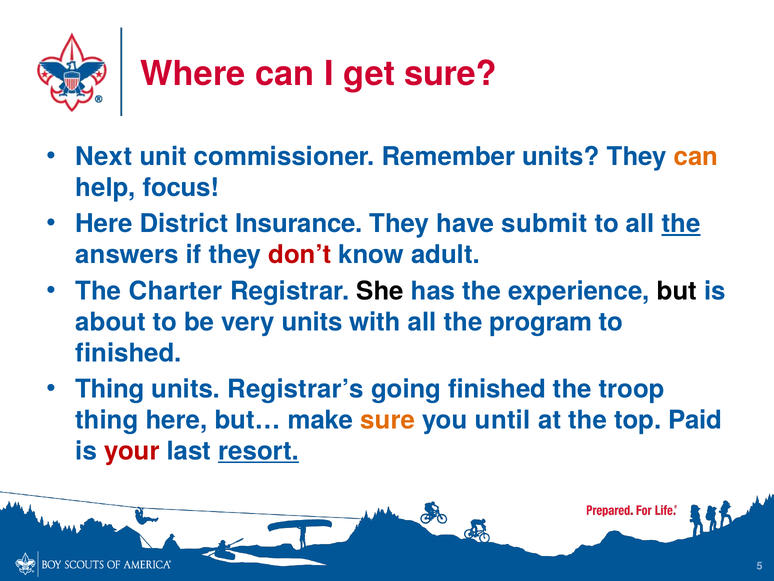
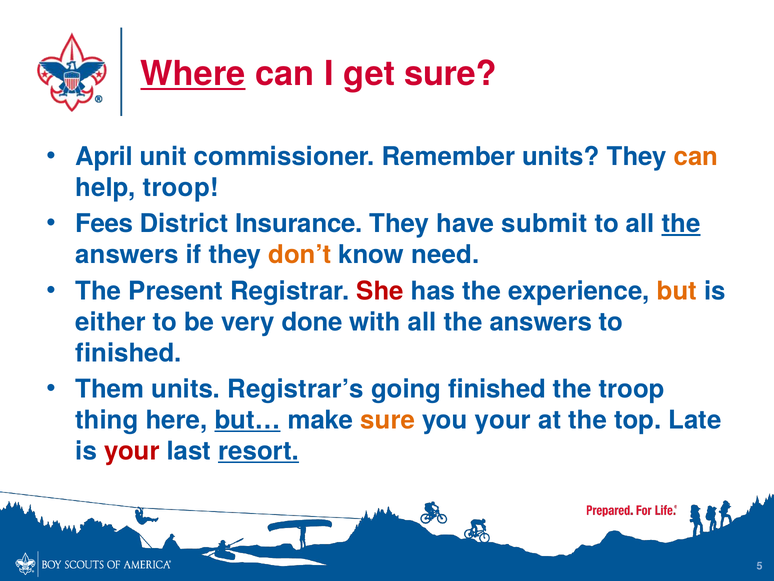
Where underline: none -> present (193, 74)
Next: Next -> April (104, 157)
help focus: focus -> troop (181, 188)
Here: Here -> Fees (104, 224)
don’t colour: red -> orange (300, 255)
adult: adult -> need (445, 255)
Charter: Charter -> Present (176, 291)
She colour: black -> red (380, 291)
but colour: black -> orange (677, 291)
about: about -> either (111, 322)
very units: units -> done (312, 322)
with all the program: program -> answers (541, 322)
Thing: Thing -> Them (110, 389)
but… underline: none -> present (248, 420)
you until: until -> your (503, 420)
Paid: Paid -> Late (695, 420)
